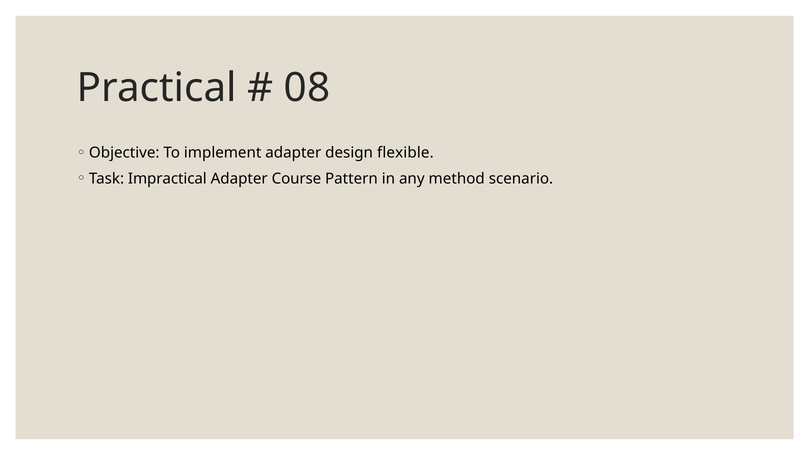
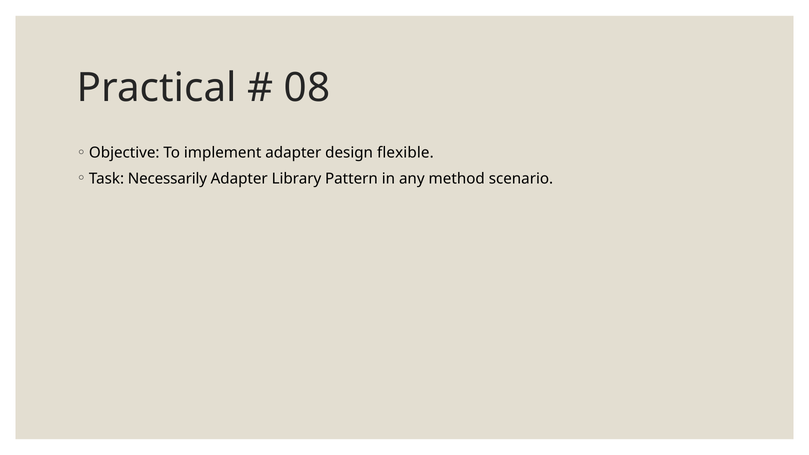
Impractical: Impractical -> Necessarily (167, 179)
Course: Course -> Library (296, 179)
